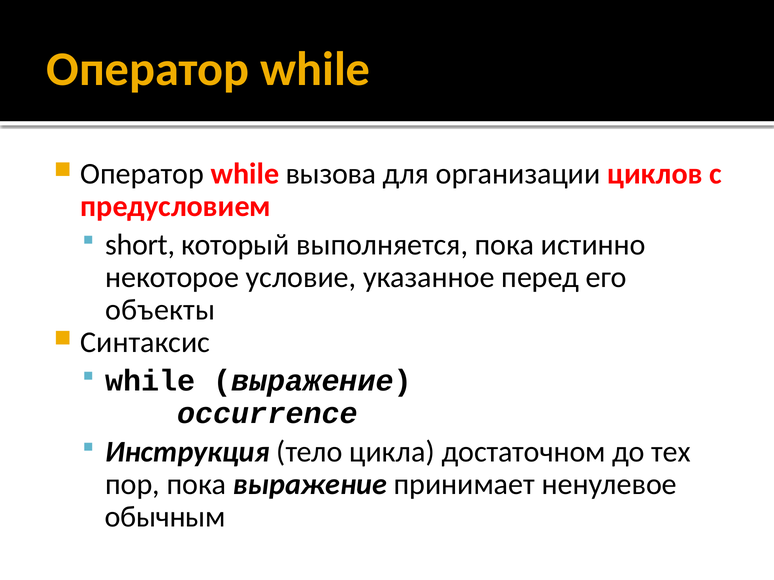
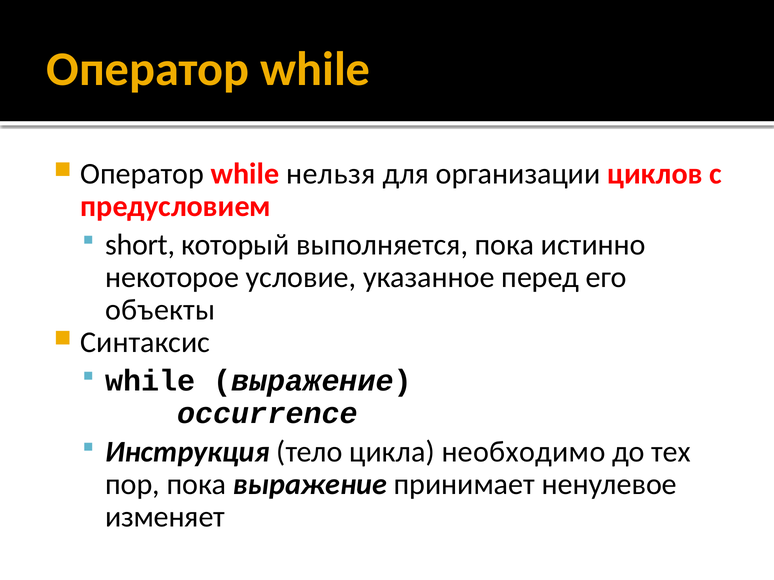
вызова: вызова -> нельзя (331, 174)
достаточном: достаточном -> необходимо (523, 452)
обычным: обычным -> изменяет (165, 517)
